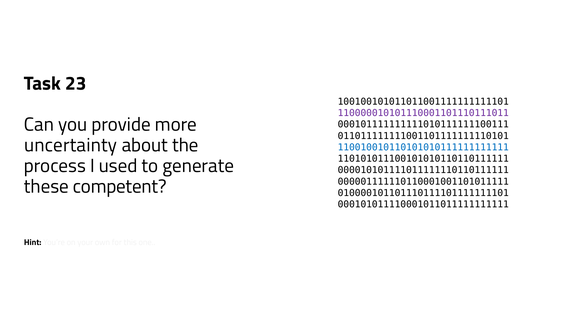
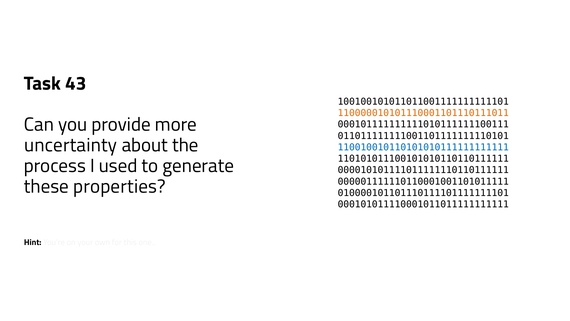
23: 23 -> 43 (76, 84)
110000010101110001101110111011 colour: purple -> orange (423, 113)
competent: competent -> properties (119, 186)
